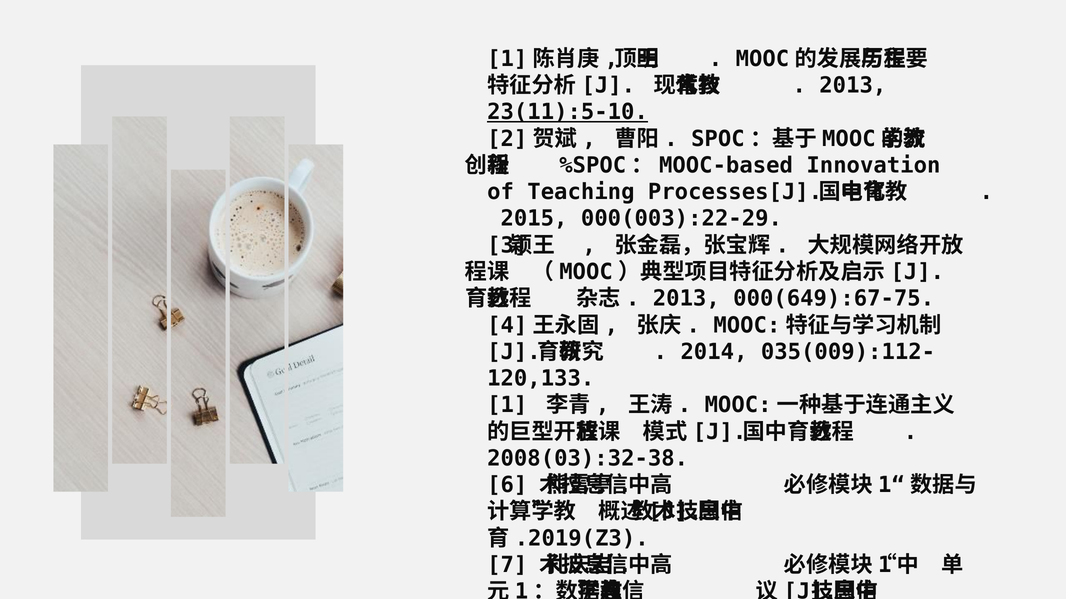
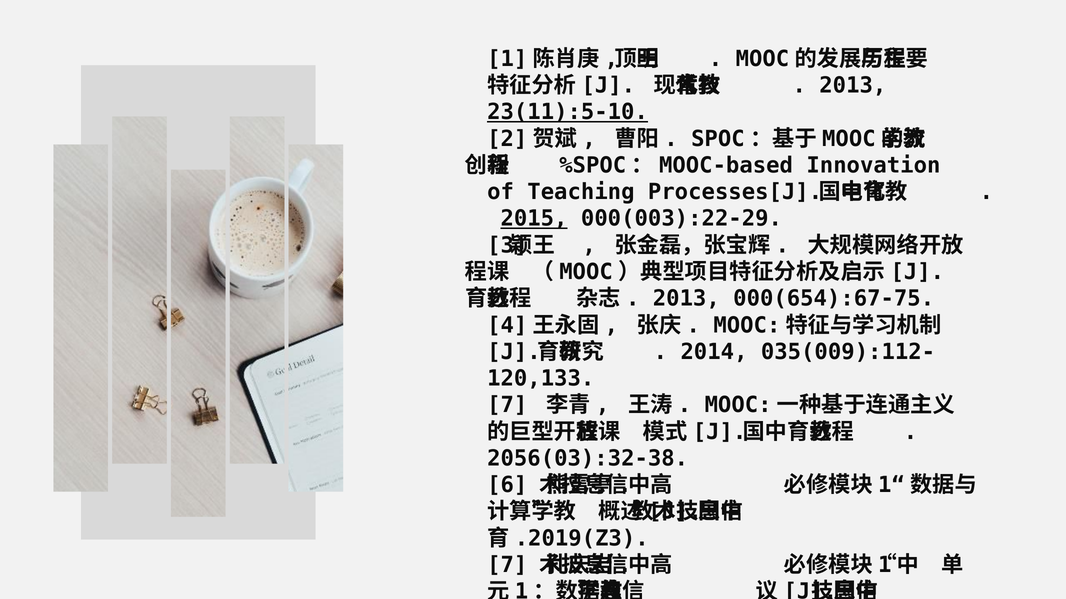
2015 underline: none -> present (534, 219)
000(649):67-75: 000(649):67-75 -> 000(654):67-75 (834, 299)
1: 1 -> 7 (507, 406)
2008(03):32-38: 2008(03):32-38 -> 2056(03):32-38 (588, 459)
